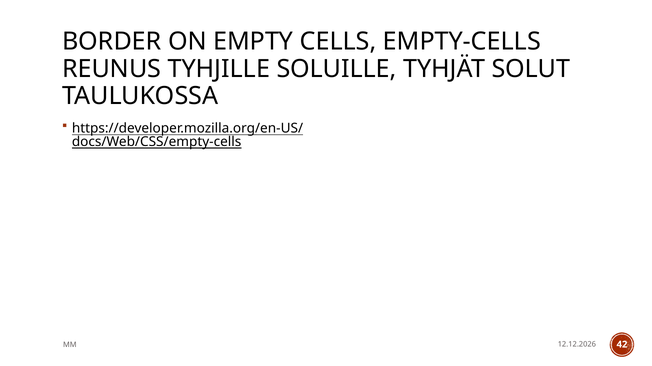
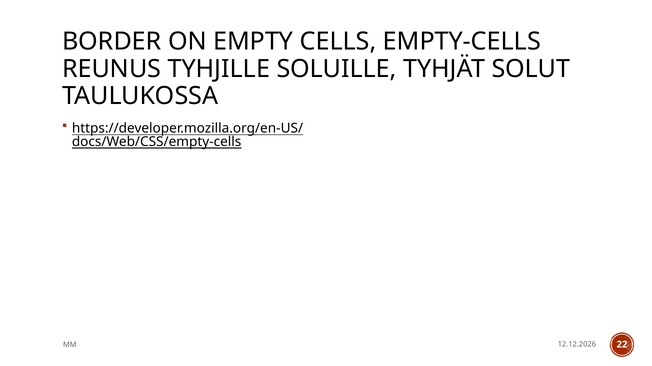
42: 42 -> 22 (622, 345)
